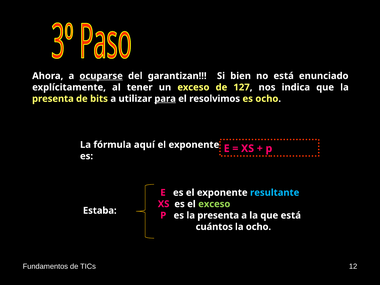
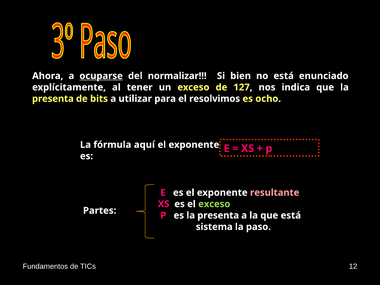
garantizan: garantizan -> normalizar (177, 76)
para underline: present -> none (165, 99)
resultante colour: light blue -> pink (275, 193)
Estaba: Estaba -> Partes (100, 211)
cuántos: cuántos -> sistema (214, 227)
la ocho: ocho -> paso (258, 227)
